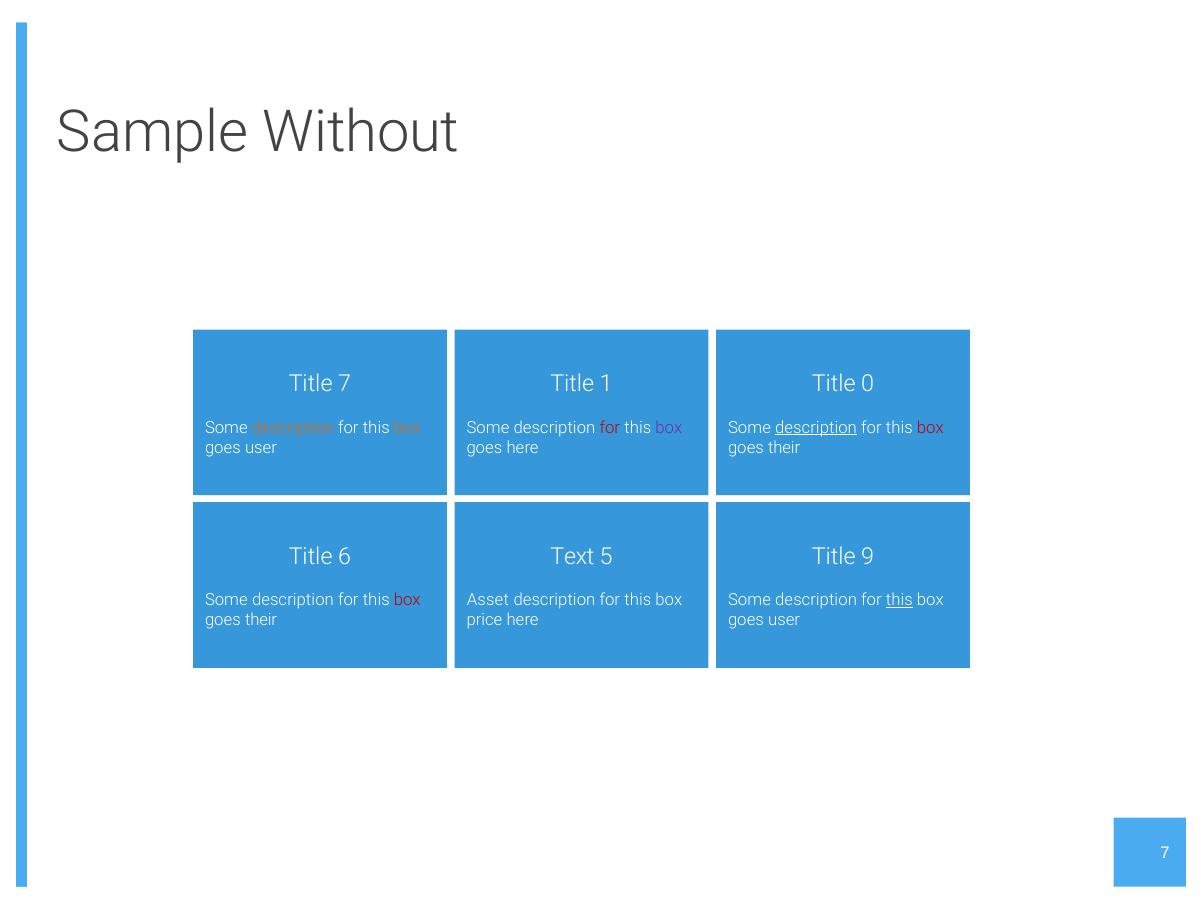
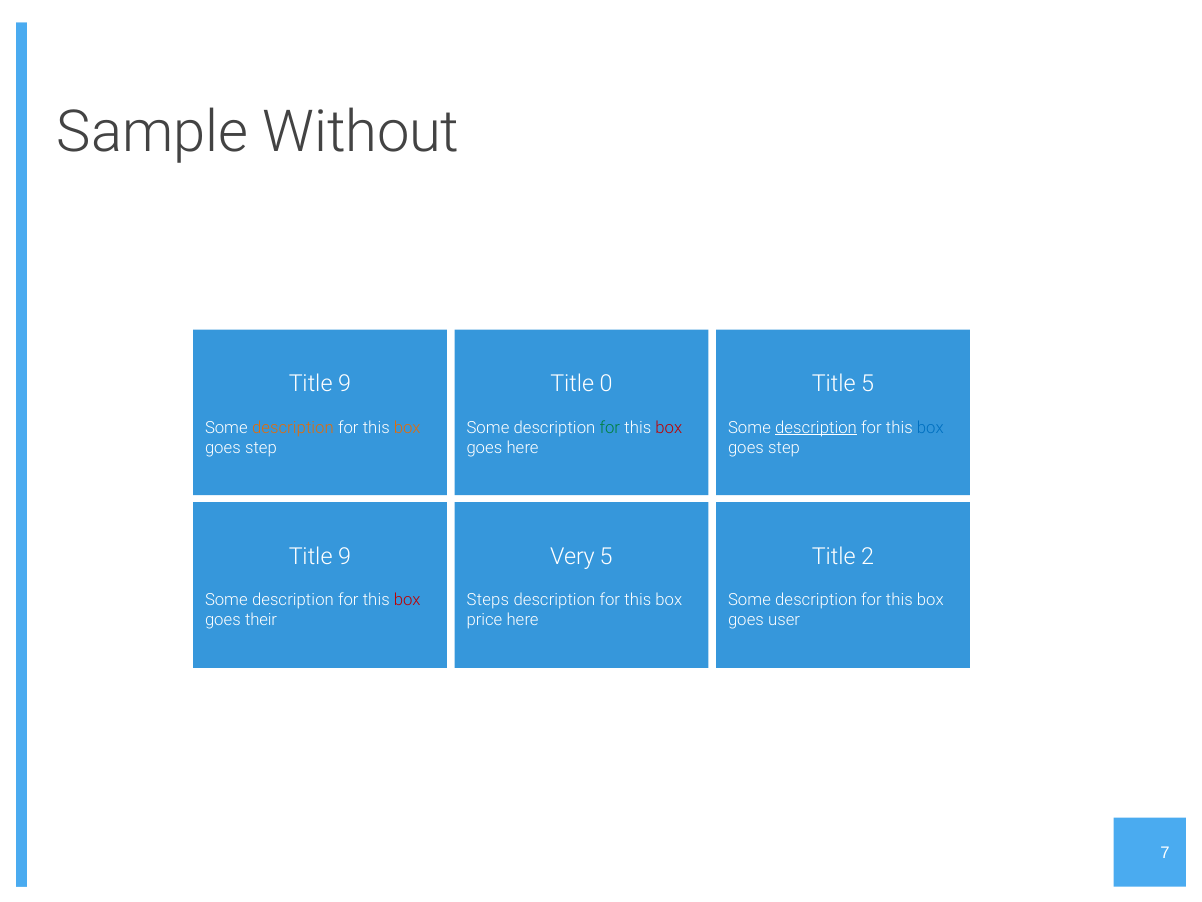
7: 7 -> 9 (345, 384)
1: 1 -> 0 (606, 384)
Title 0: 0 -> 5 (868, 384)
for colour: red -> green (610, 427)
box colour: purple -> red (669, 427)
box colour: red -> blue (930, 427)
user: user -> step (261, 447)
their: their -> step (784, 447)
6: 6 -> 9 (345, 556)
Text: Text -> Very (572, 556)
9: 9 -> 2 (868, 556)
Asset: Asset -> Steps (488, 600)
this underline: present -> none (899, 600)
